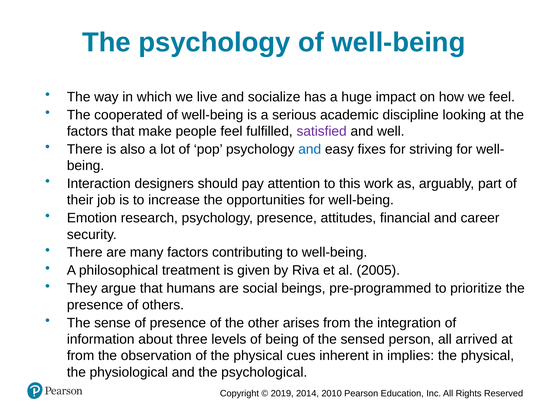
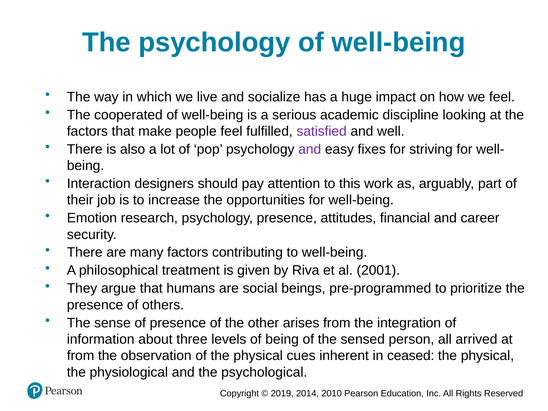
and colour: blue -> purple (310, 149)
2005: 2005 -> 2001 (378, 270)
implies: implies -> ceased (411, 356)
